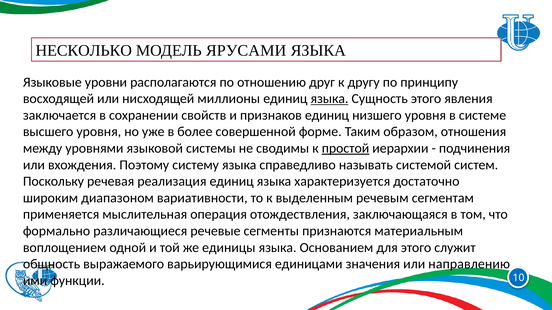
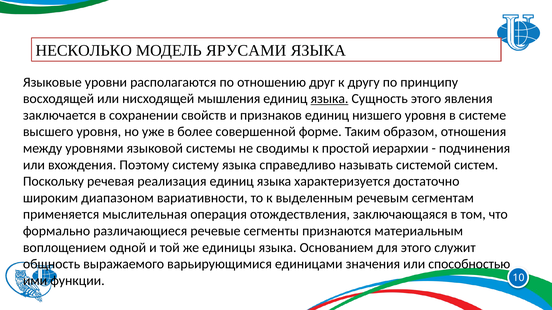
миллионы: миллионы -> мышления (229, 99)
простой underline: present -> none (346, 148)
направлению: направлению -> способностью (469, 264)
